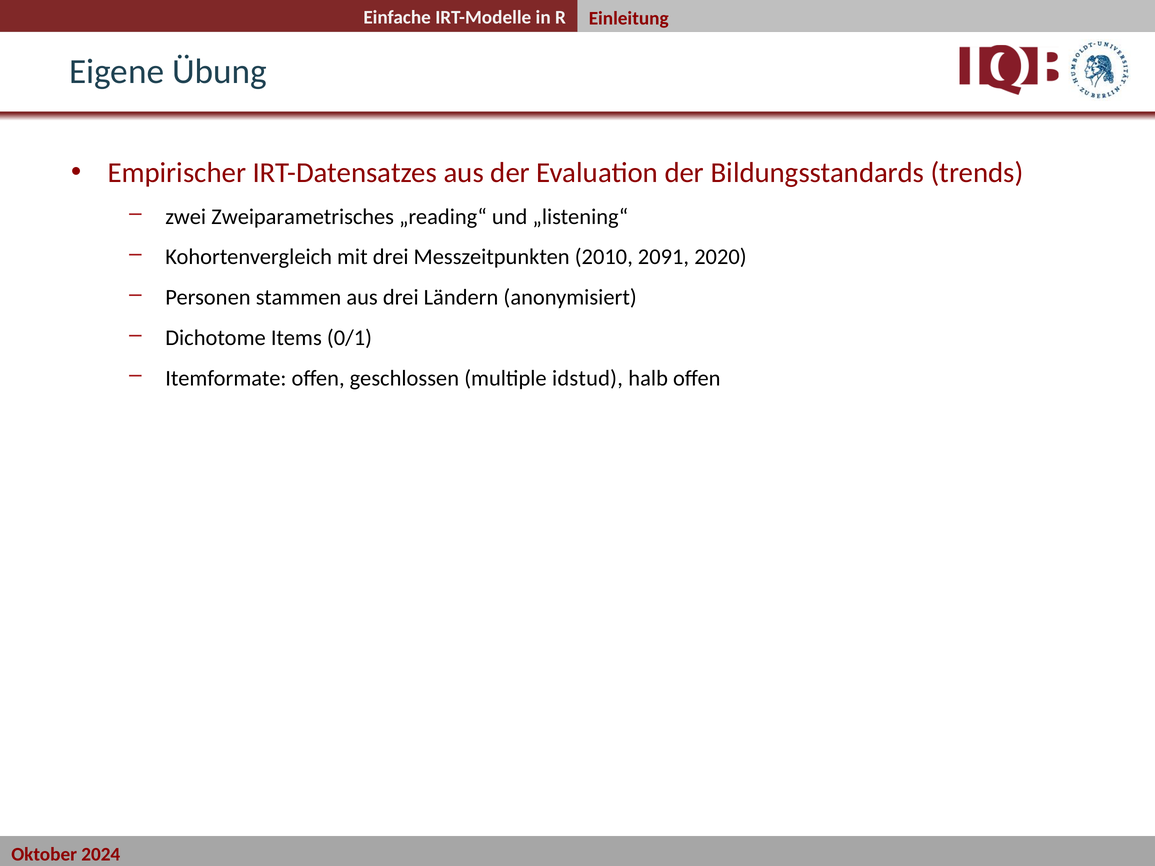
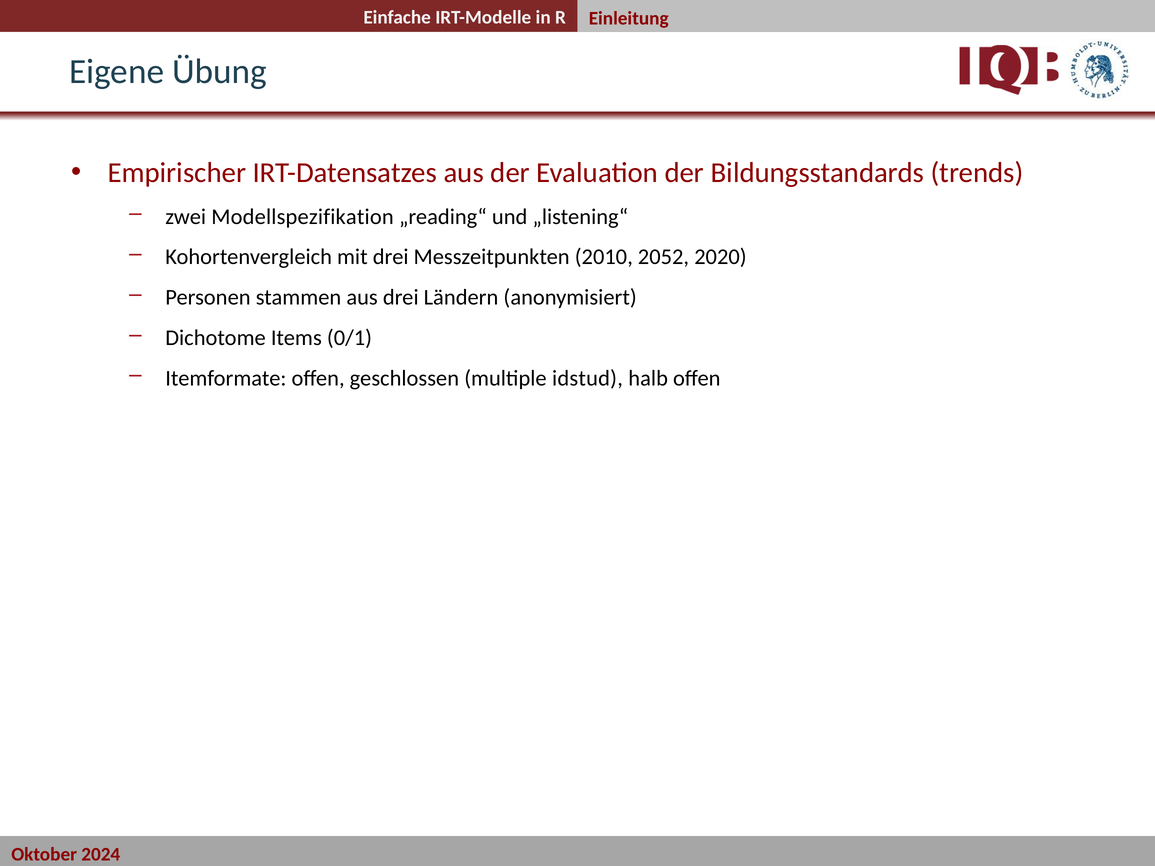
Zweiparametrisches: Zweiparametrisches -> Modellspezifikation (303, 217)
2091: 2091 -> 2052 (663, 257)
